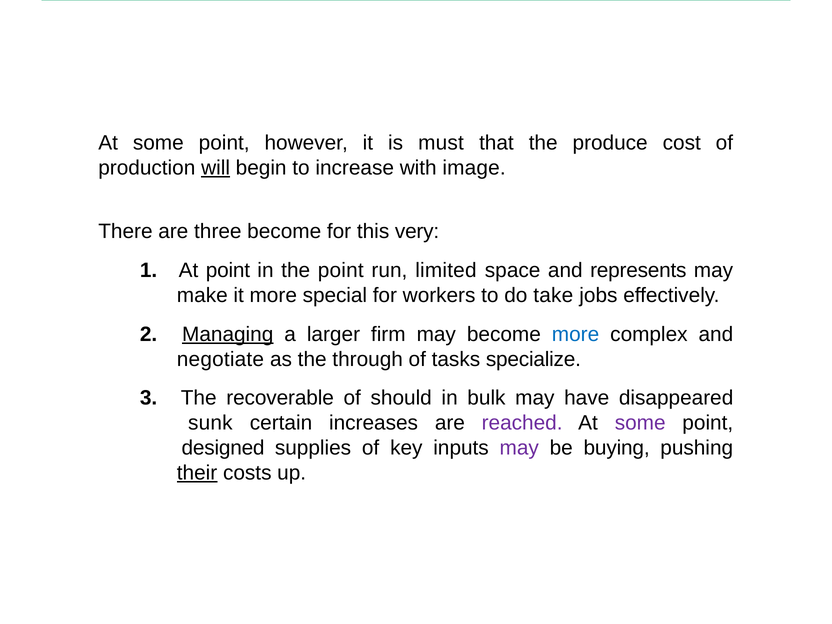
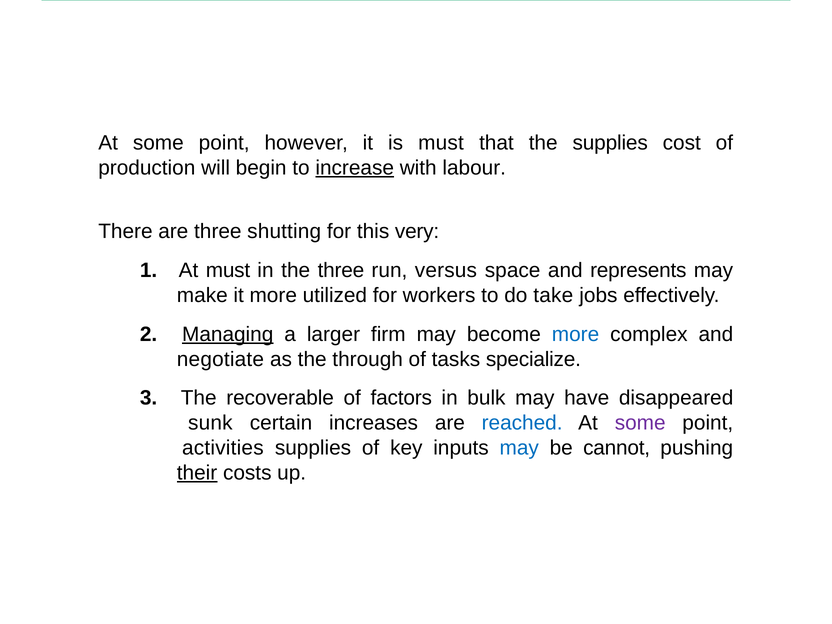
the produce: produce -> supplies (610, 143)
will underline: present -> none (216, 168)
increase underline: none -> present (355, 168)
image: image -> labour (474, 168)
three become: become -> shutting (284, 232)
At point: point -> must (228, 270)
the point: point -> three (341, 270)
limited: limited -> versus (446, 270)
special: special -> utilized (335, 295)
should: should -> factors (401, 398)
reached colour: purple -> blue (522, 423)
designed: designed -> activities (223, 448)
may colour: purple -> blue (519, 448)
buying: buying -> cannot (617, 448)
